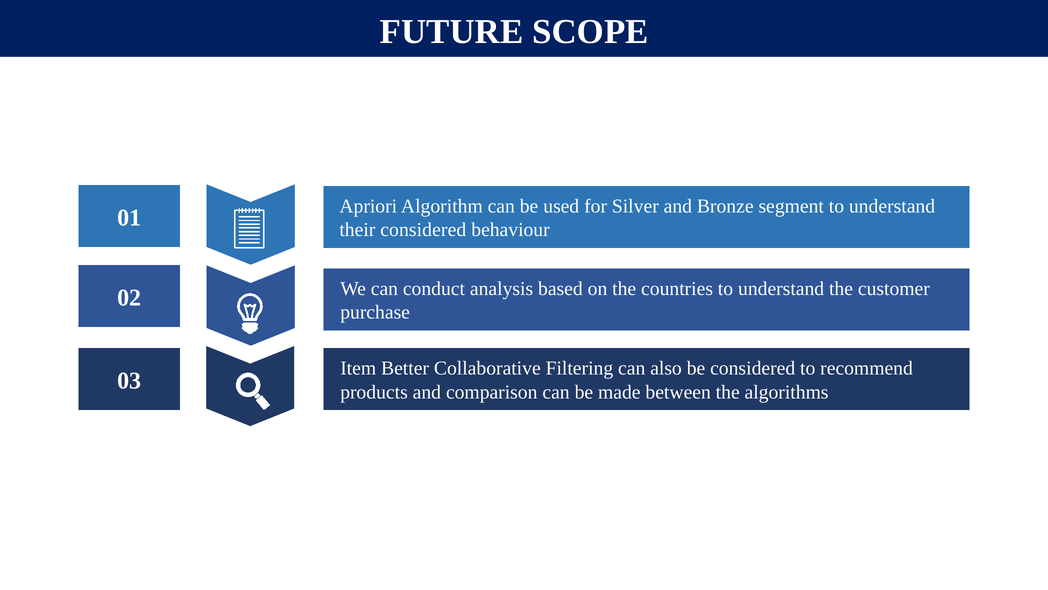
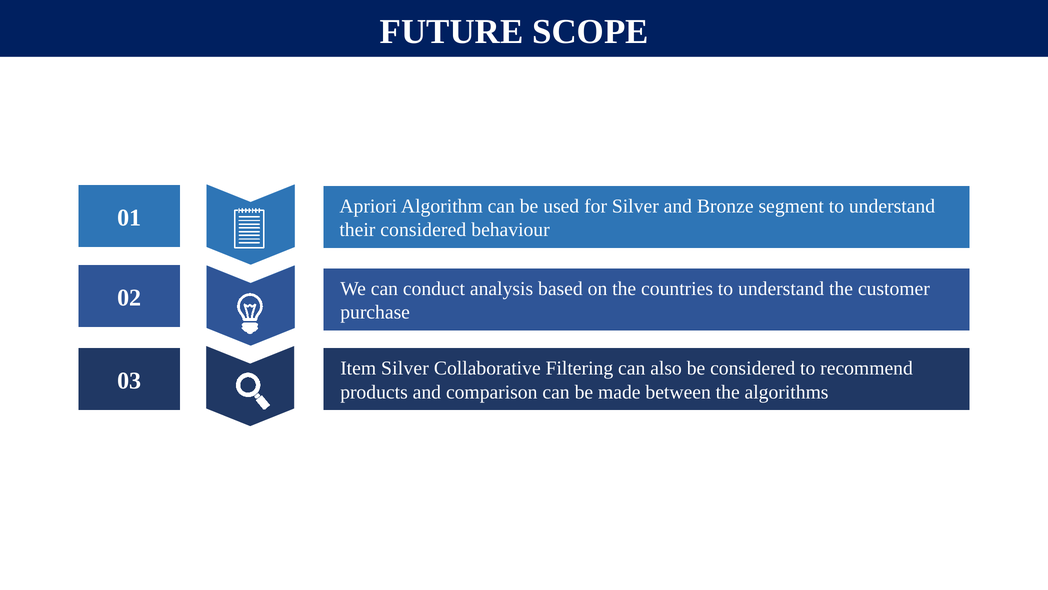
Item Better: Better -> Silver (405, 368)
